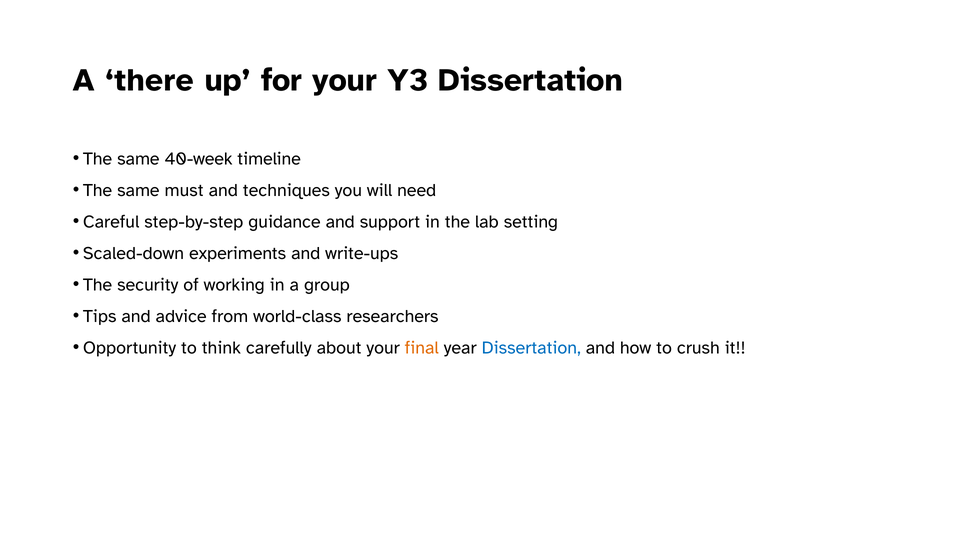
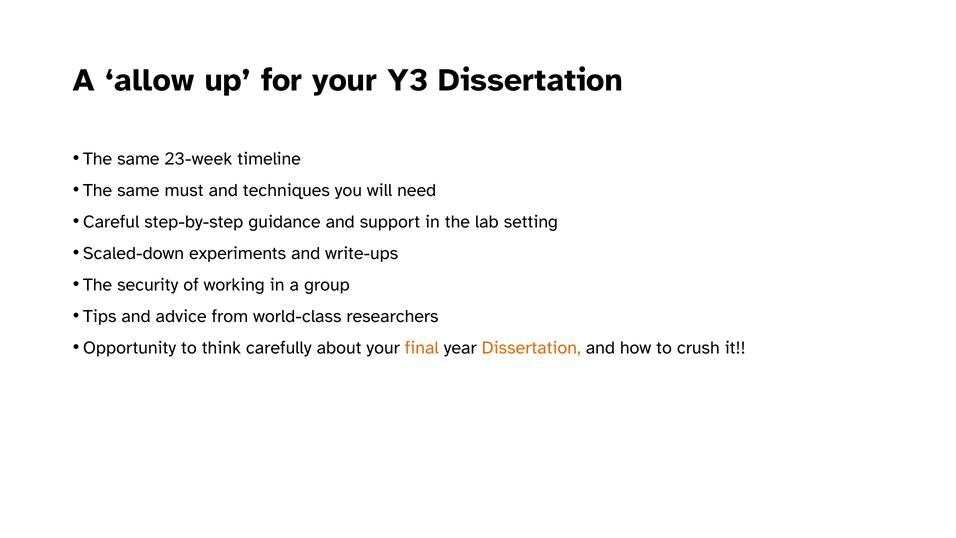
there: there -> allow (150, 80)
40-week: 40-week -> 23-week (198, 159)
Dissertation colour: blue -> orange (531, 348)
